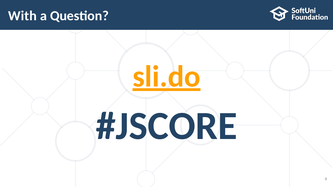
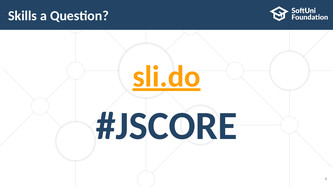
With: With -> Skills (23, 16)
